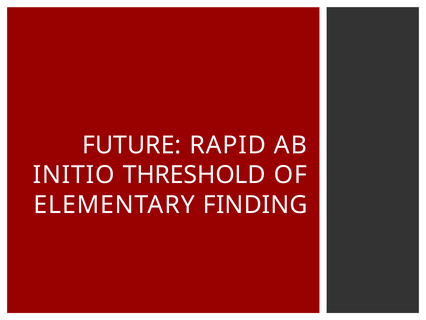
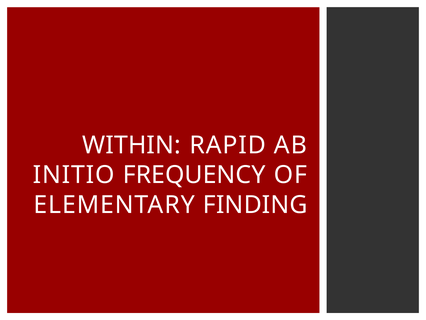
FUTURE: FUTURE -> WITHIN (132, 145)
THRESHOLD: THRESHOLD -> FREQUENCY (194, 175)
